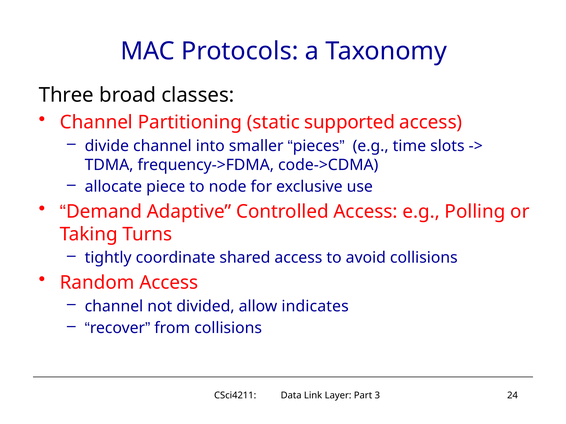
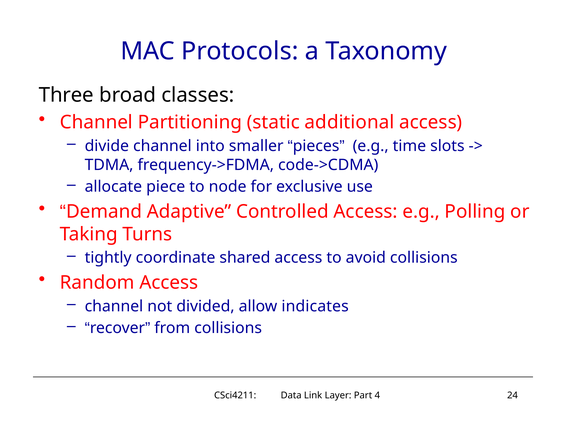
supported: supported -> additional (349, 122)
3: 3 -> 4 (377, 396)
